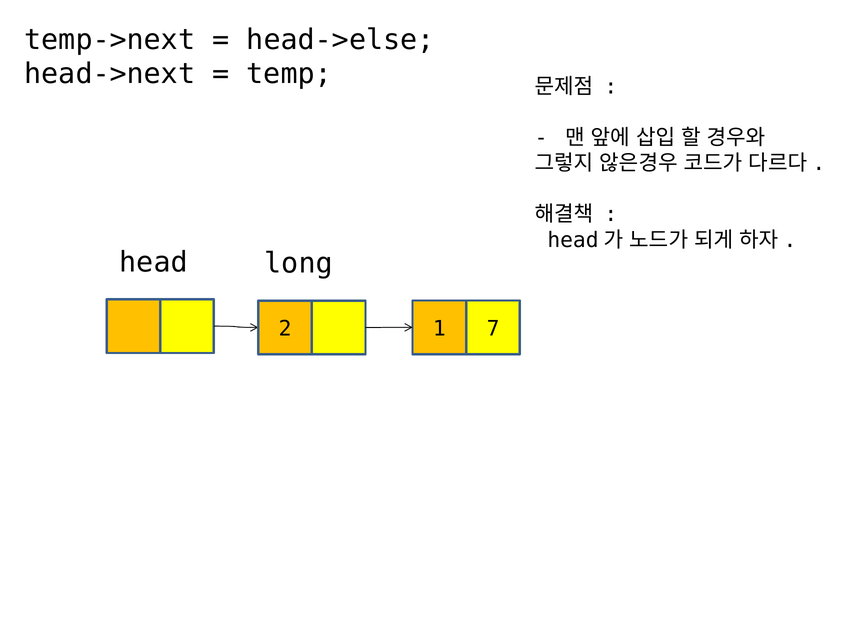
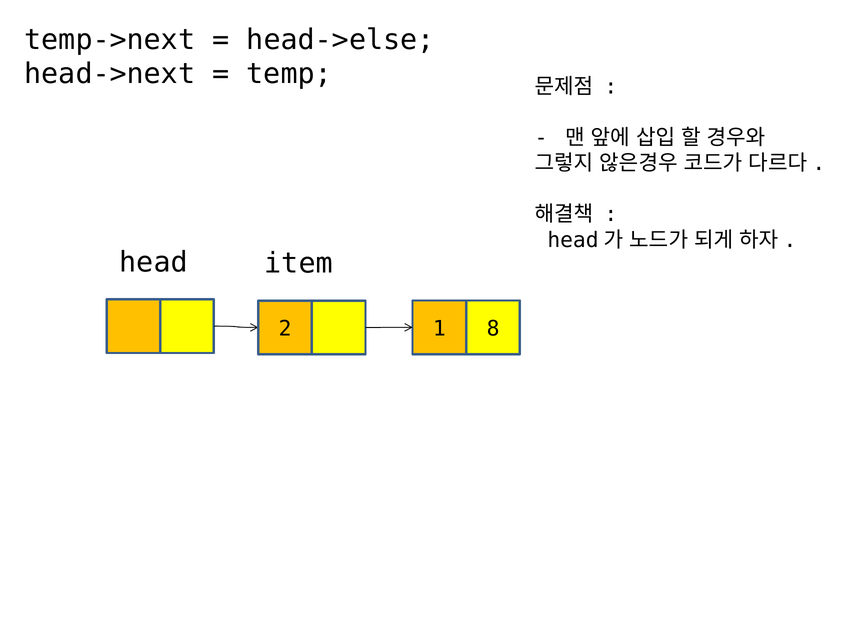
long: long -> item (299, 263)
7: 7 -> 8 (493, 329)
